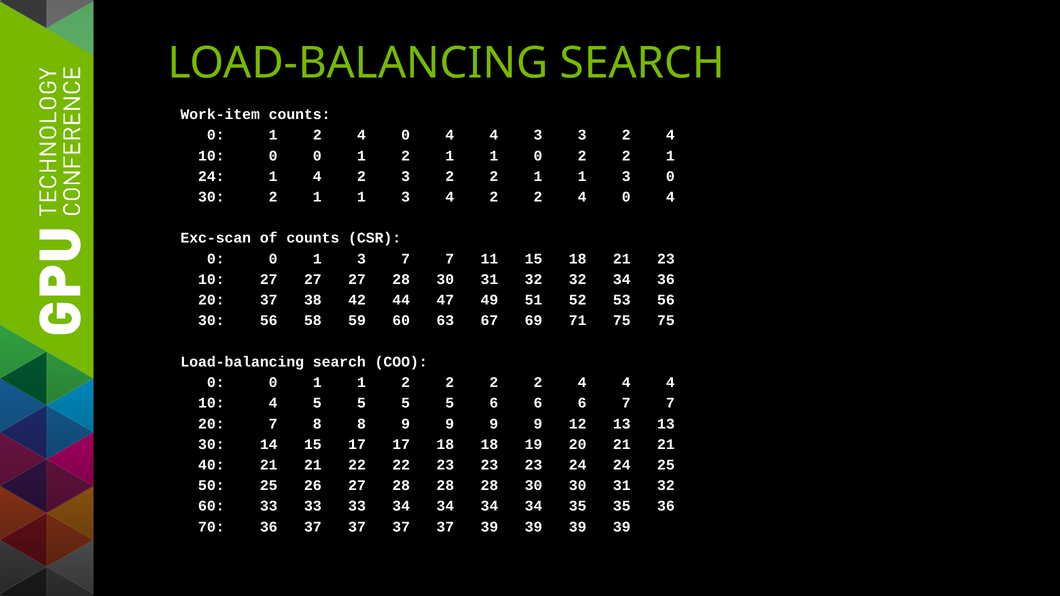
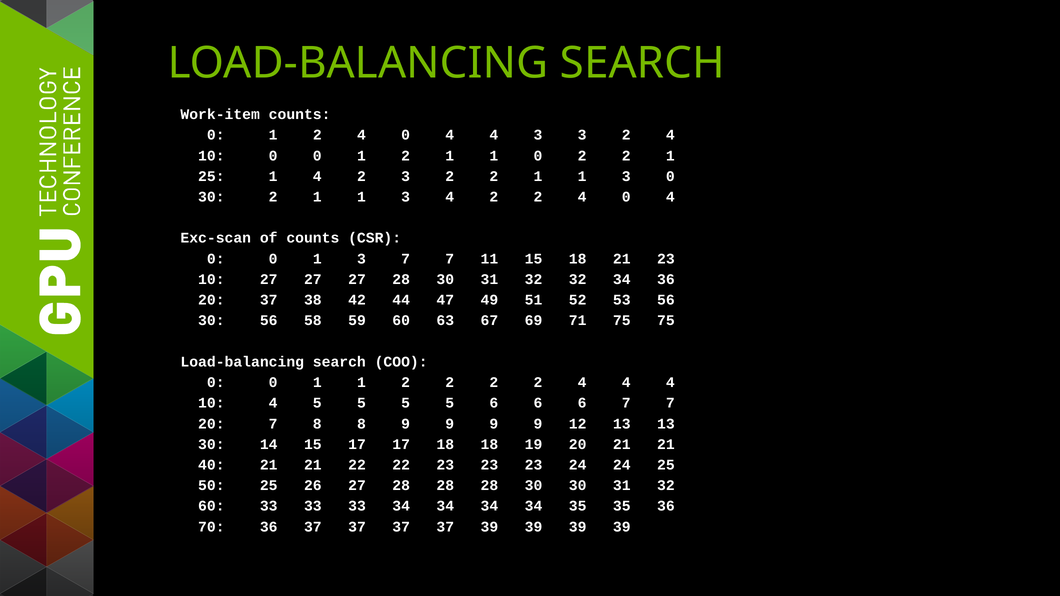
24: 24 -> 25 (211, 176)
